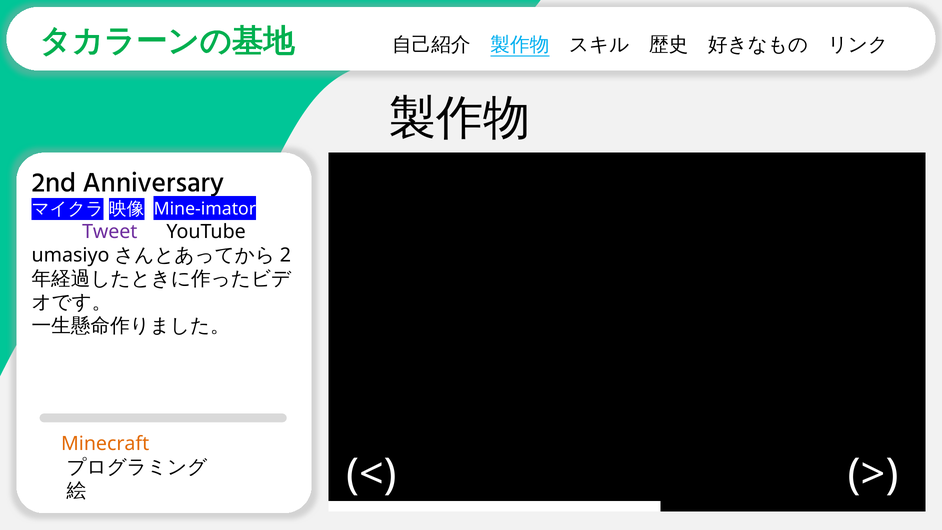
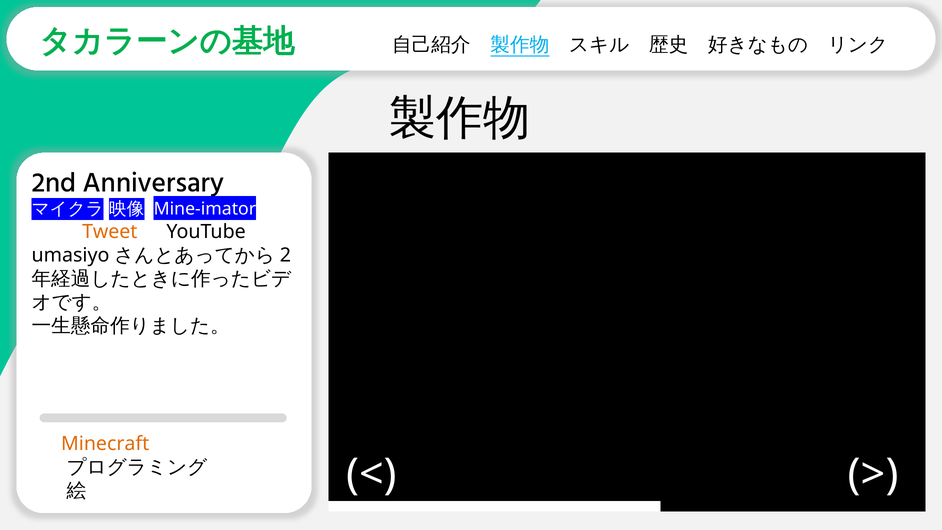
Tweet colour: purple -> orange (110, 232)
